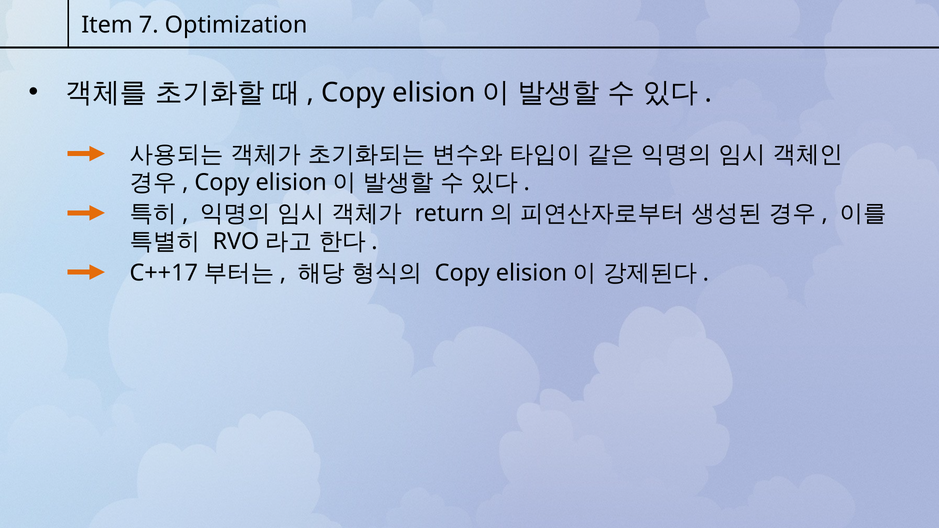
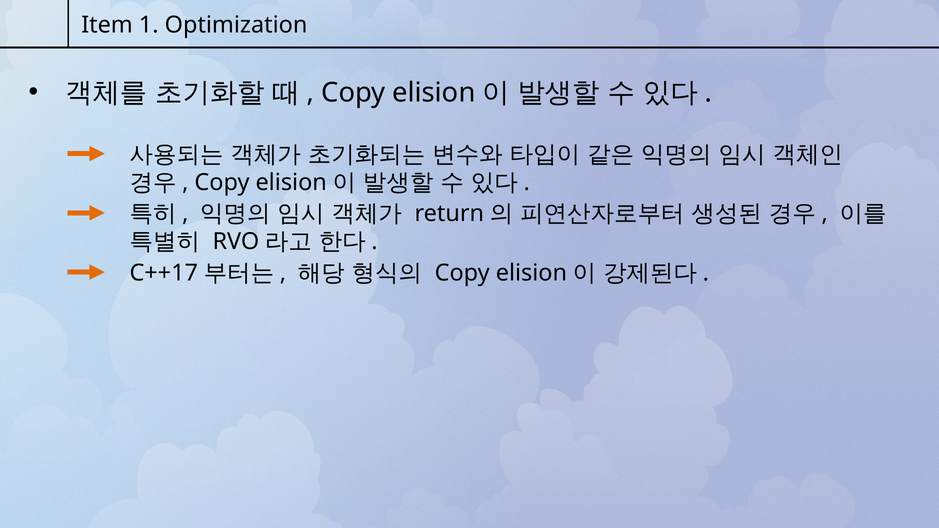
7: 7 -> 1 (149, 25)
